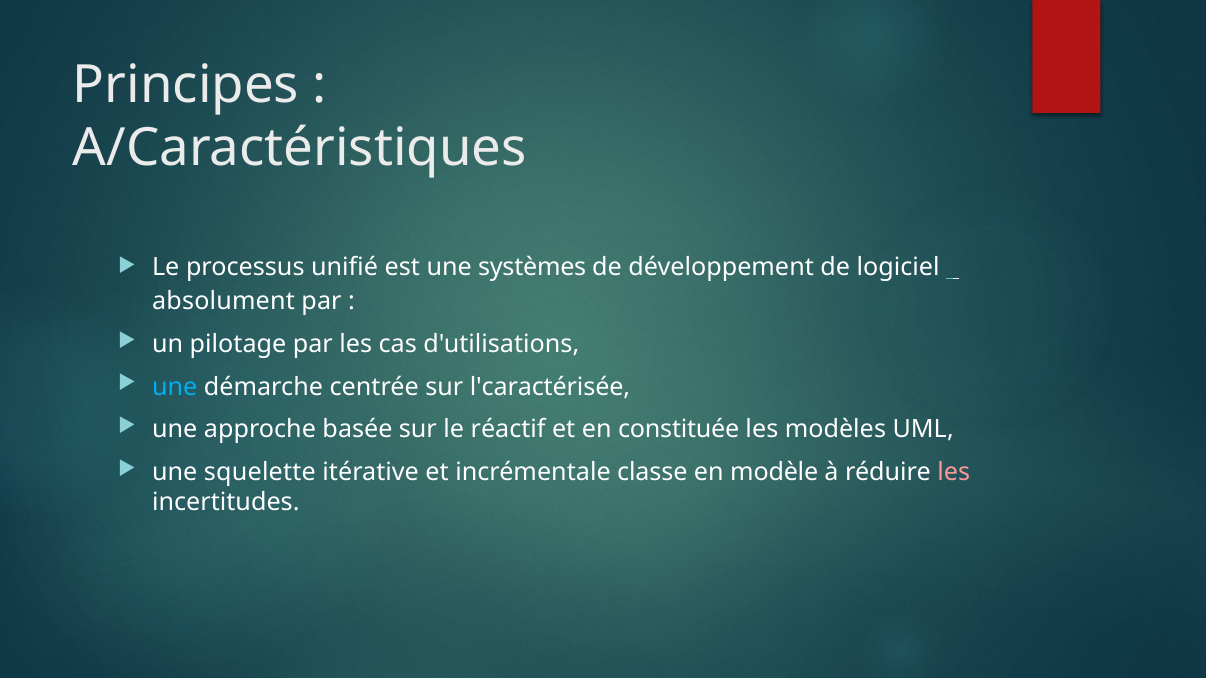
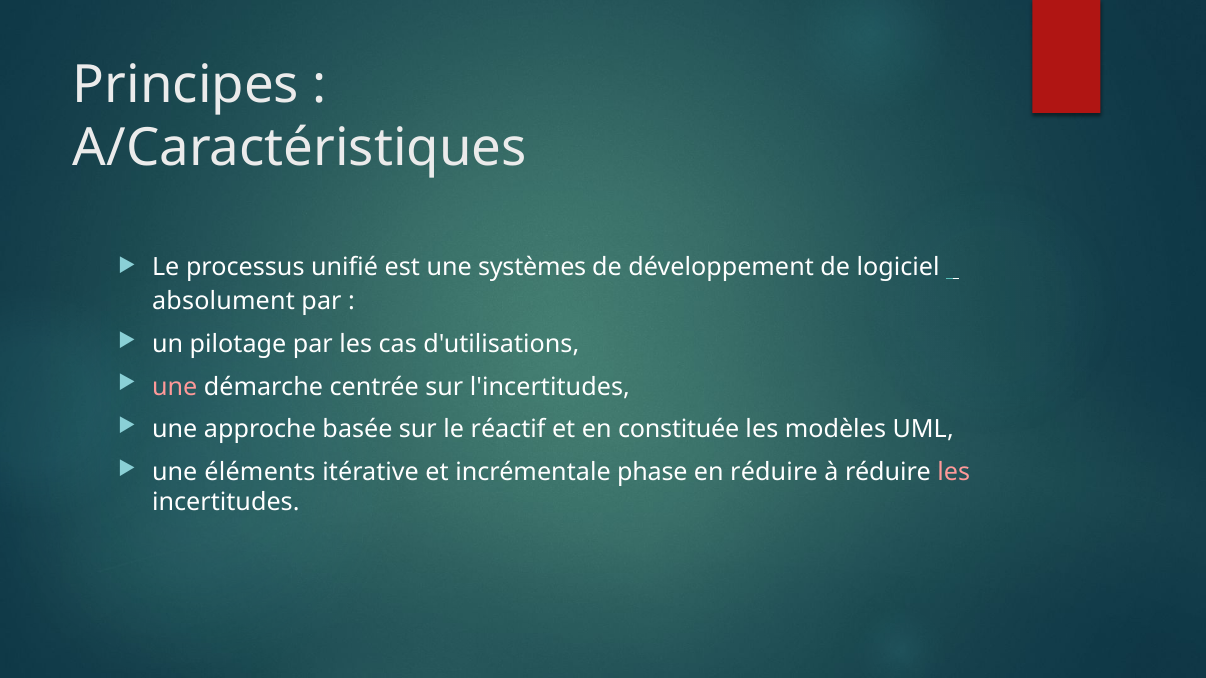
une colour: light blue -> pink (175, 387)
l'caractérisée: l'caractérisée -> l'incertitudes (550, 387)
squelette: squelette -> éléments (260, 473)
classe: classe -> phase (652, 473)
en modèle: modèle -> réduire (774, 473)
